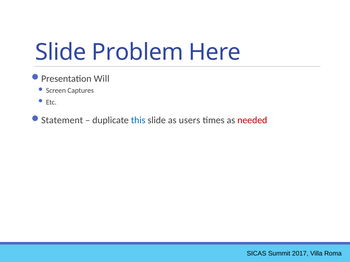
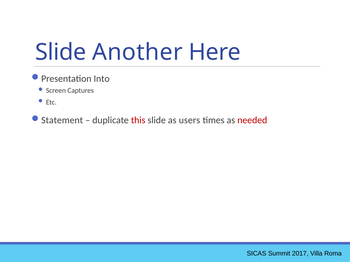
Problem: Problem -> Another (137, 52)
Will: Will -> Into (102, 79)
this colour: blue -> red (138, 120)
